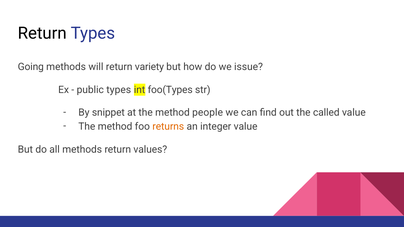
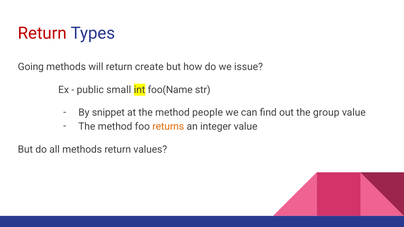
Return colour: black -> red (42, 33)
variety: variety -> create (149, 67)
public types: types -> small (119, 90)
foo(Types: foo(Types -> foo(Name (170, 90)
called: called -> group (326, 113)
